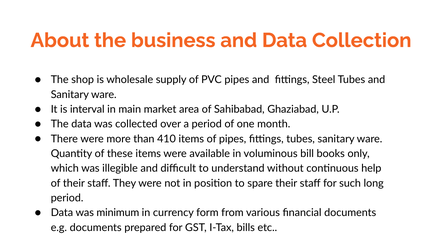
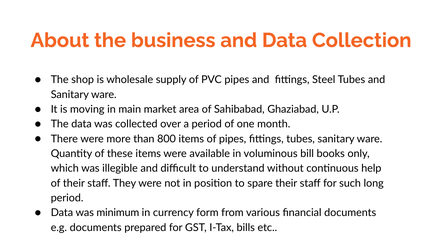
interval: interval -> moving (87, 109)
410: 410 -> 800 (167, 139)
